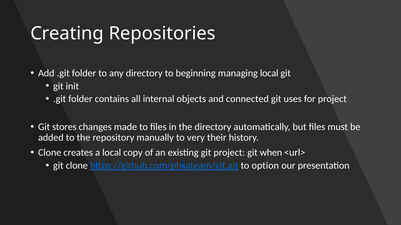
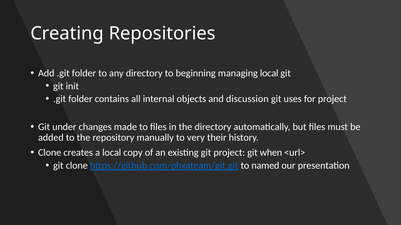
connected: connected -> discussion (247, 99)
stores: stores -> under (64, 127)
option: option -> named (265, 166)
